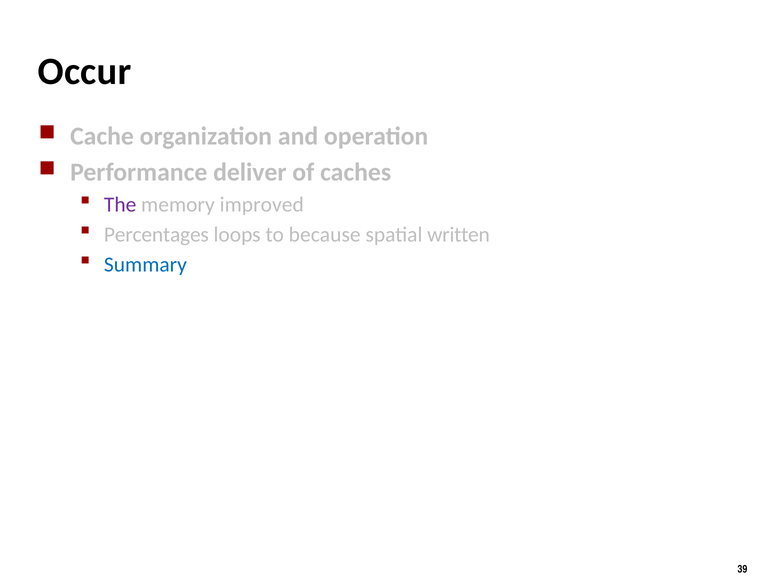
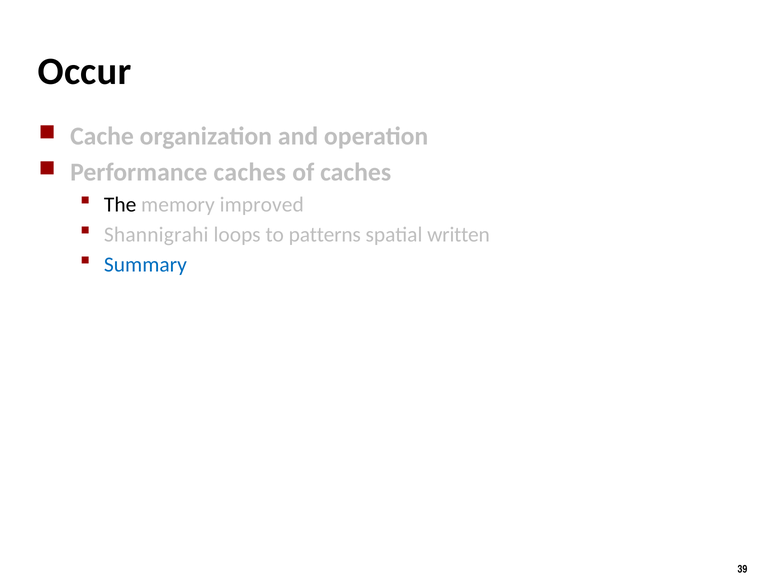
Performance deliver: deliver -> caches (250, 172)
The colour: purple -> black (120, 204)
Percentages: Percentages -> Shannigrahi (156, 234)
because: because -> patterns (325, 234)
